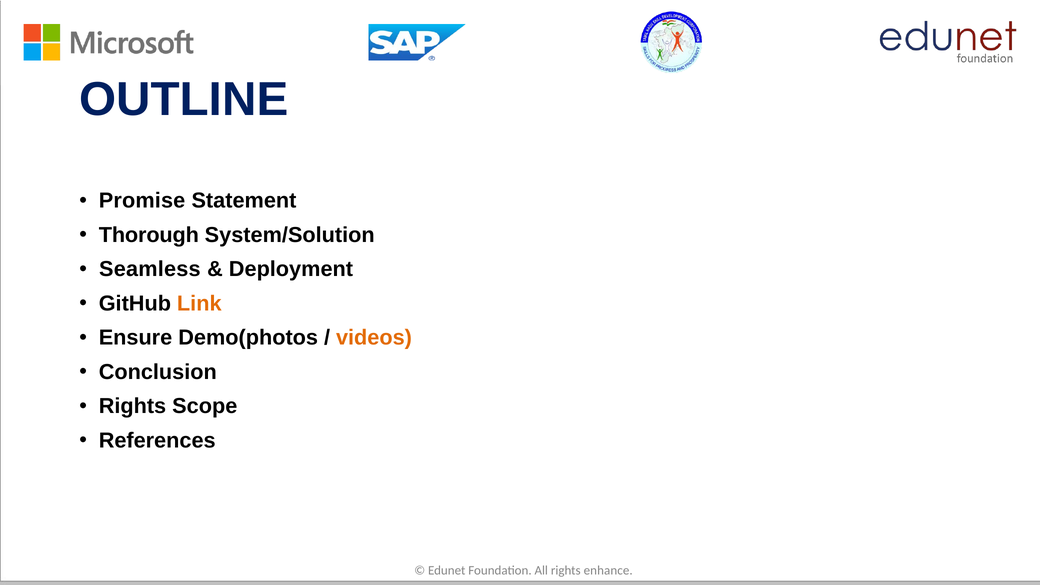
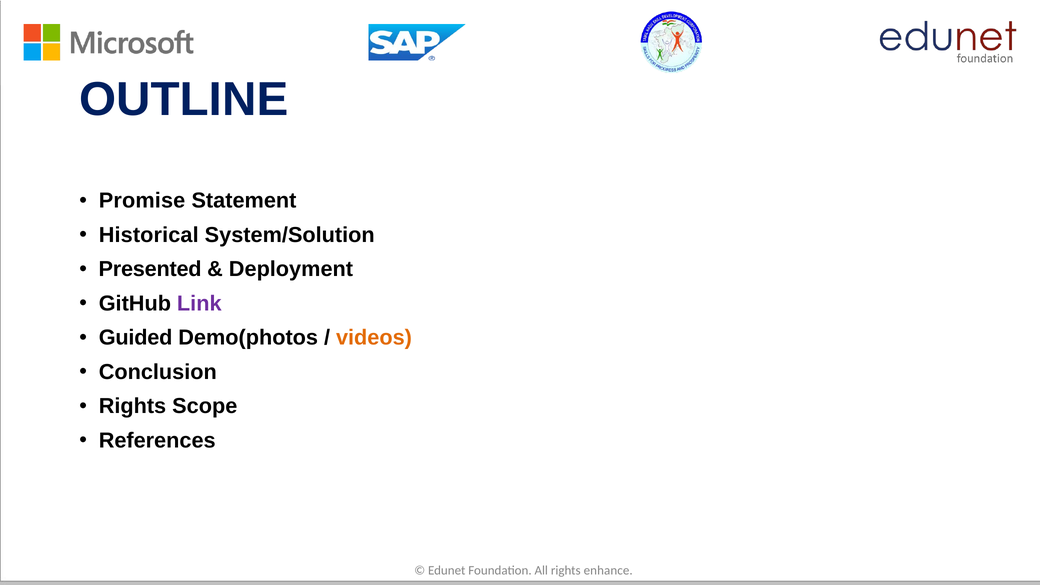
Thorough: Thorough -> Historical (149, 235)
Seamless: Seamless -> Presented (150, 269)
Link colour: orange -> purple (199, 304)
Ensure: Ensure -> Guided (136, 338)
